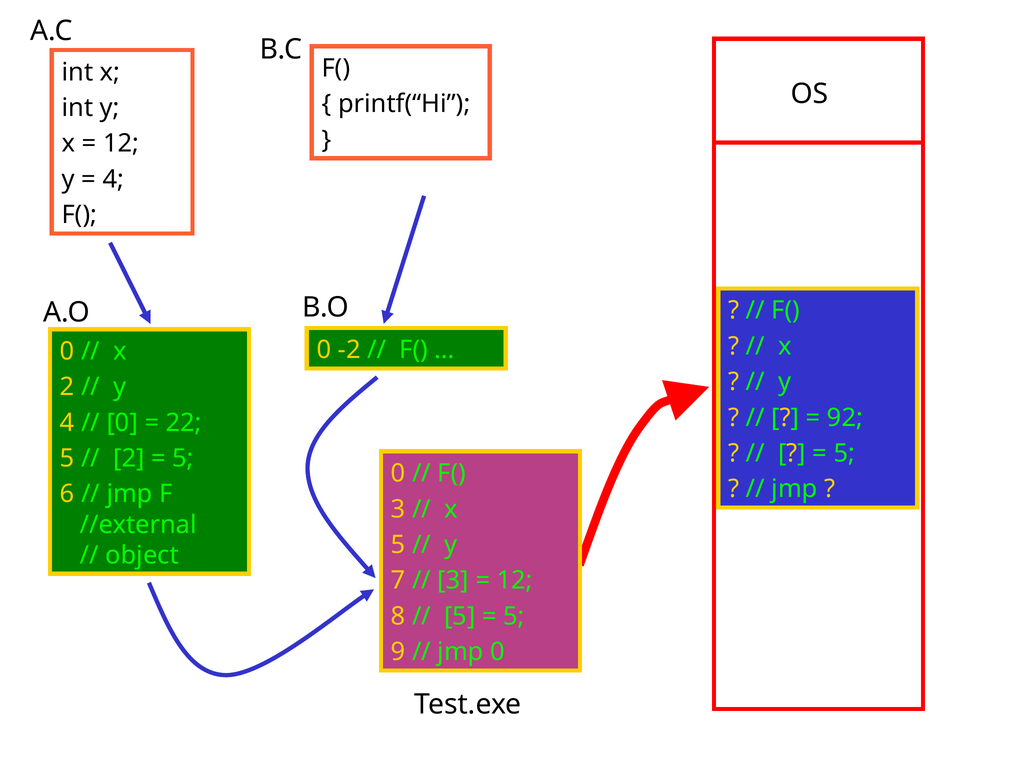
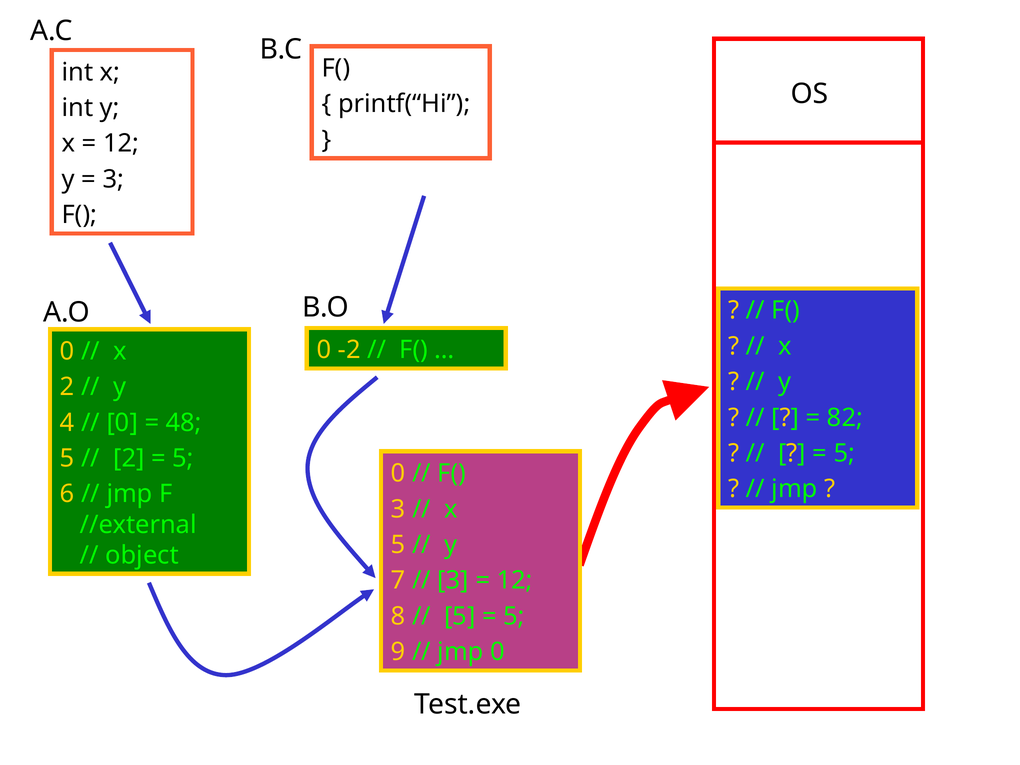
4: 4 -> 3 (113, 179)
92: 92 -> 82 (845, 418)
22: 22 -> 48 (184, 423)
